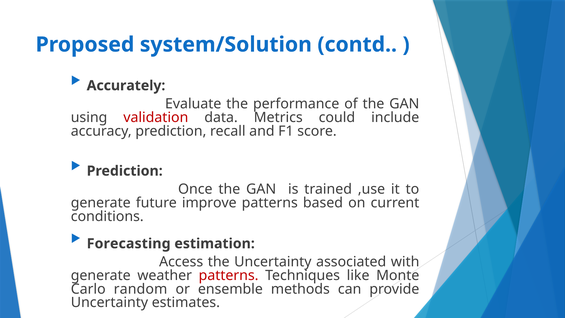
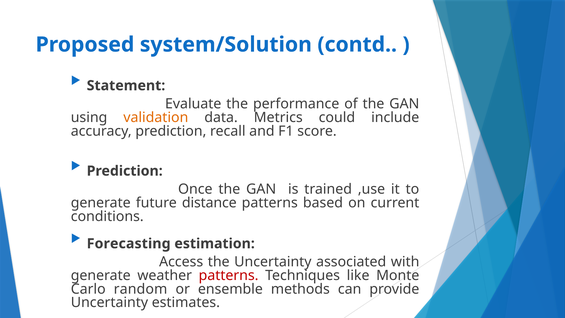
Accurately: Accurately -> Statement (126, 86)
validation colour: red -> orange (156, 117)
improve: improve -> distance (209, 203)
